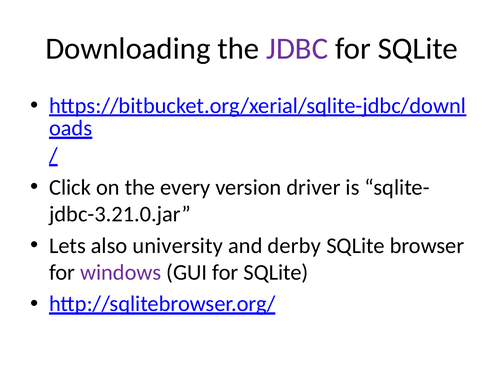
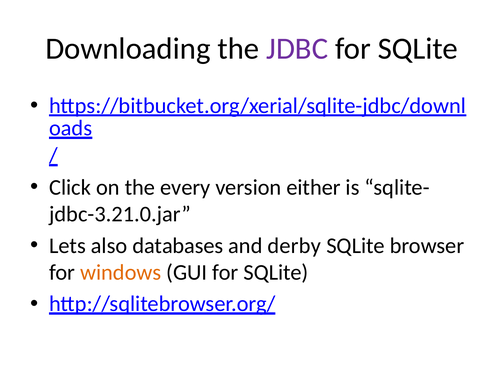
driver: driver -> either (314, 187)
university: university -> databases (178, 246)
windows colour: purple -> orange (121, 273)
